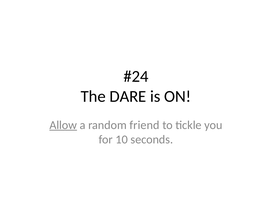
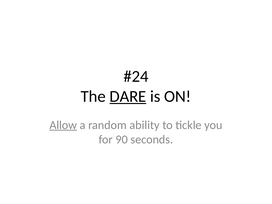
DARE underline: none -> present (128, 96)
friend: friend -> ability (145, 125)
10: 10 -> 90 (122, 140)
